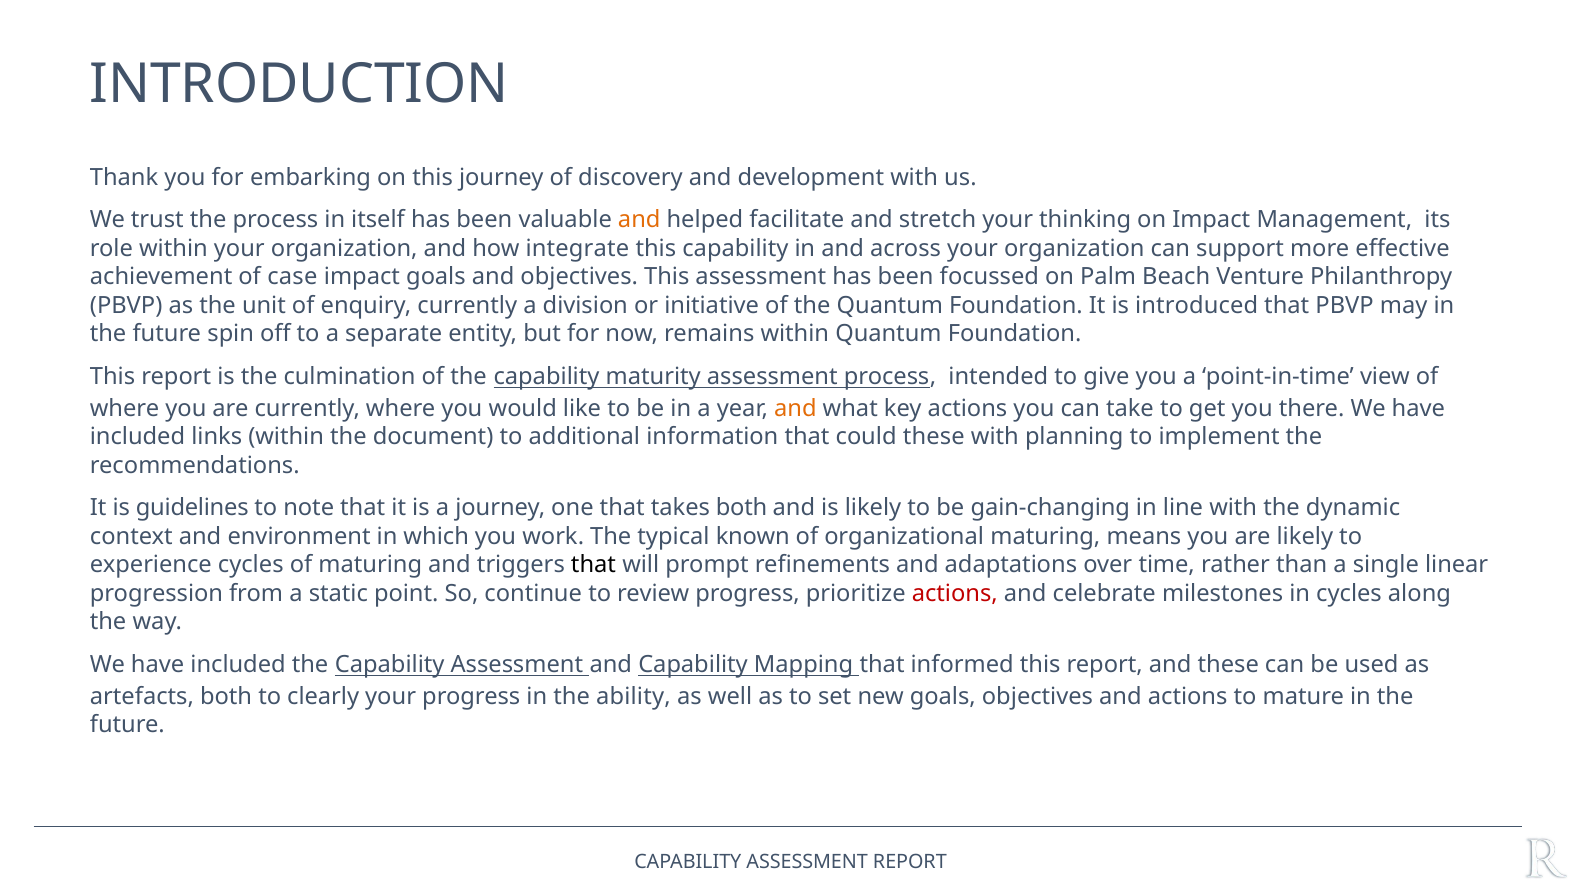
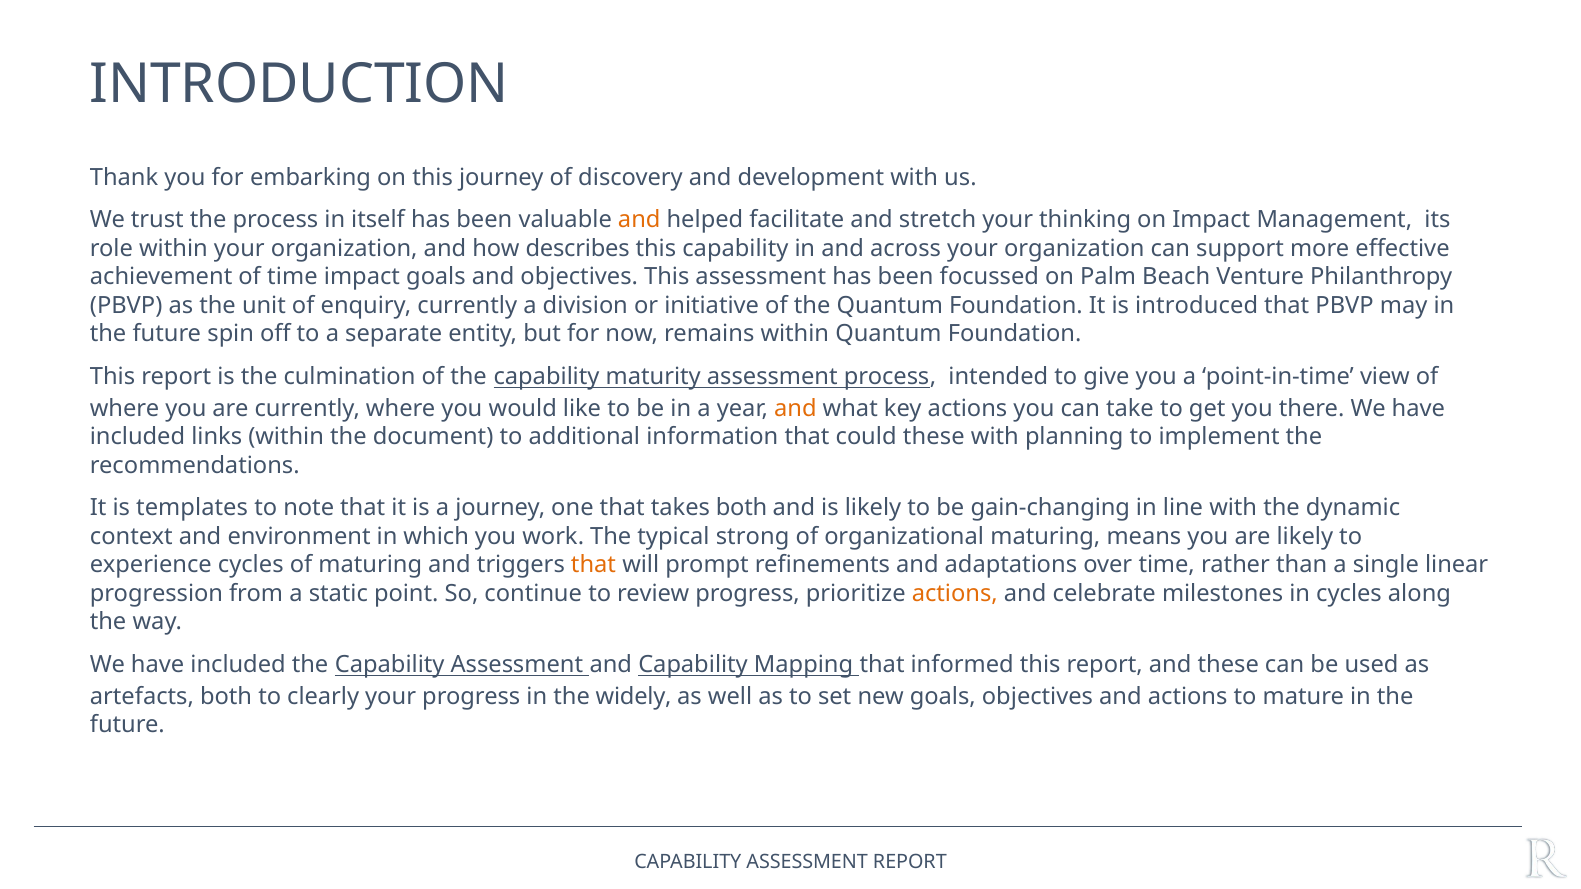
integrate: integrate -> describes (578, 249)
of case: case -> time (292, 277)
guidelines: guidelines -> templates (192, 508)
known: known -> strong (753, 537)
that colour: black -> orange (593, 565)
actions colour: red -> orange (955, 594)
ability: ability -> widely (634, 697)
